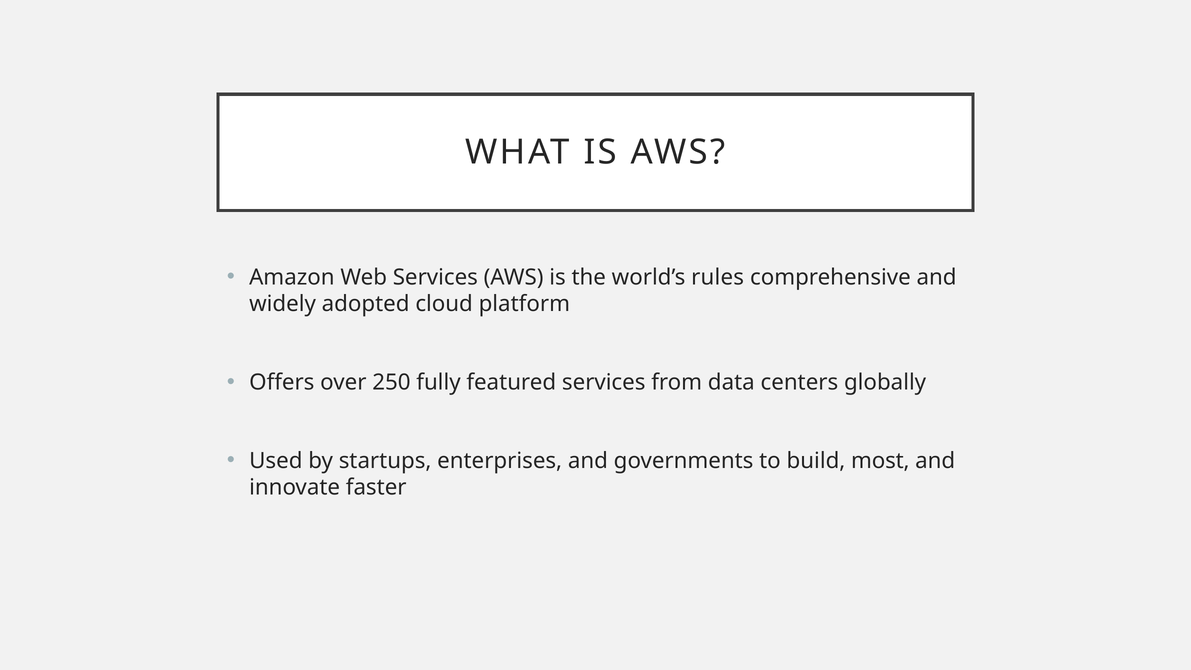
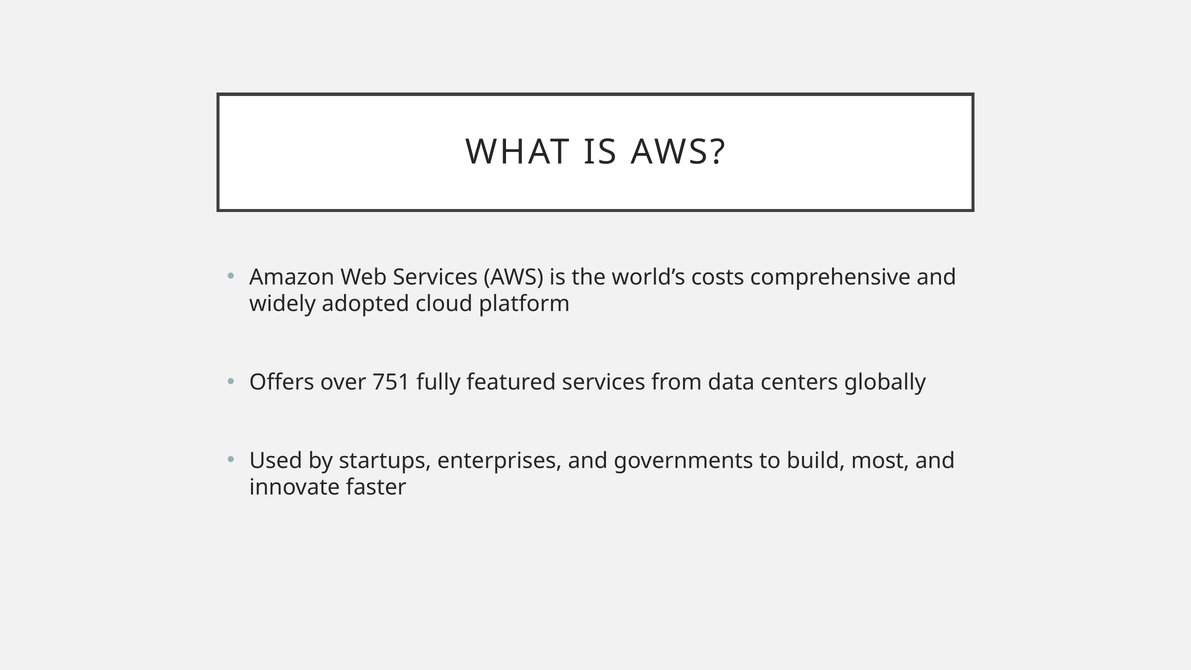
rules: rules -> costs (718, 277)
250: 250 -> 751 (391, 382)
